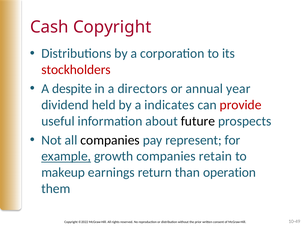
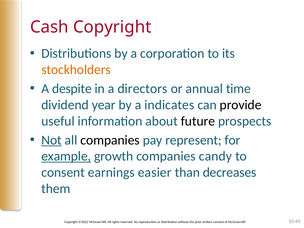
stockholders colour: red -> orange (76, 70)
year: year -> time (238, 89)
held: held -> year (104, 105)
provide colour: red -> black (241, 105)
Not underline: none -> present (51, 140)
retain: retain -> candy (215, 156)
makeup: makeup -> consent (63, 173)
return: return -> easier (155, 173)
operation: operation -> decreases (230, 173)
